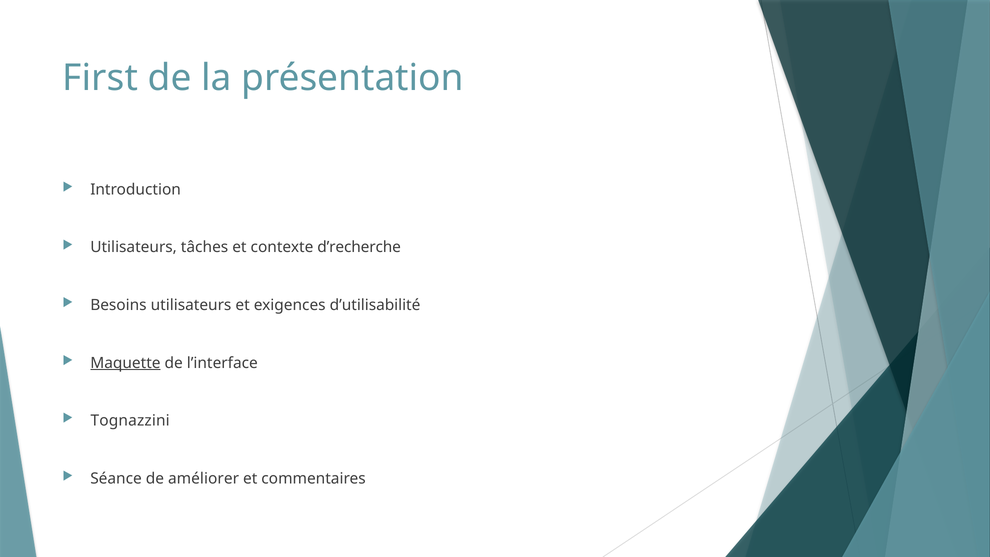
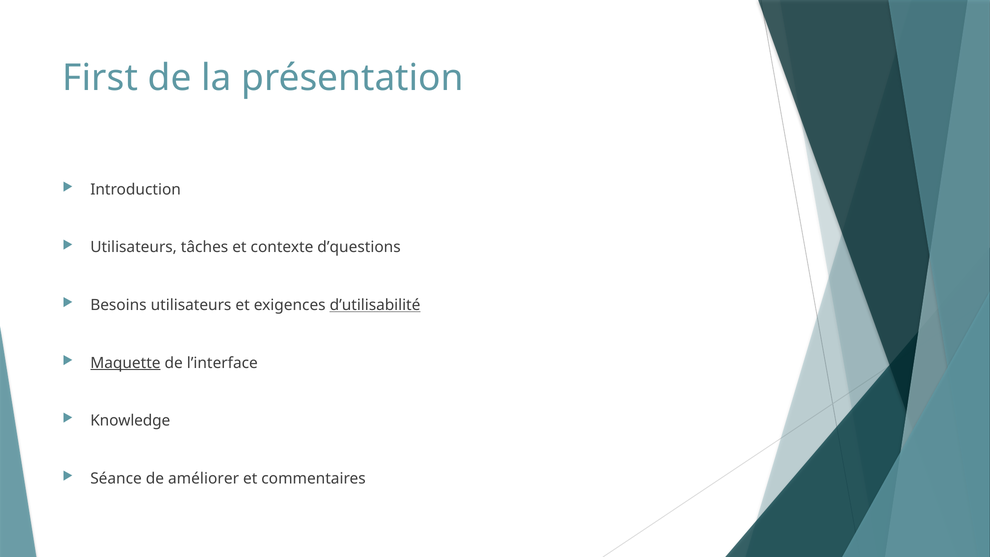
d’recherche: d’recherche -> d’questions (359, 247)
d’utilisabilité underline: none -> present (375, 305)
Tognazzini: Tognazzini -> Knowledge (130, 421)
